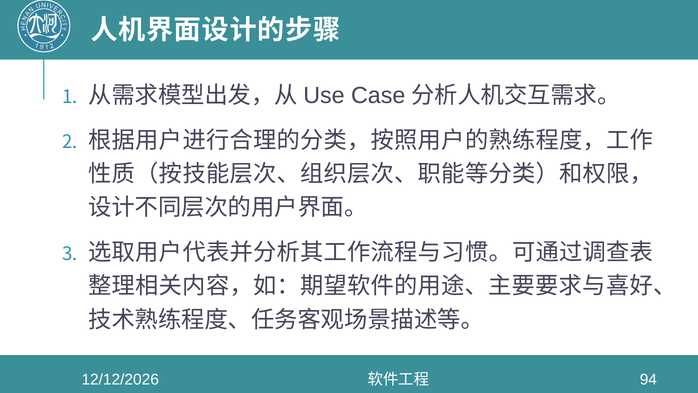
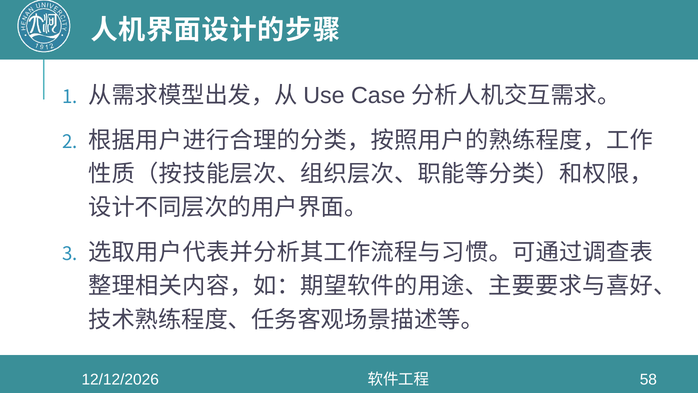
94: 94 -> 58 (648, 379)
